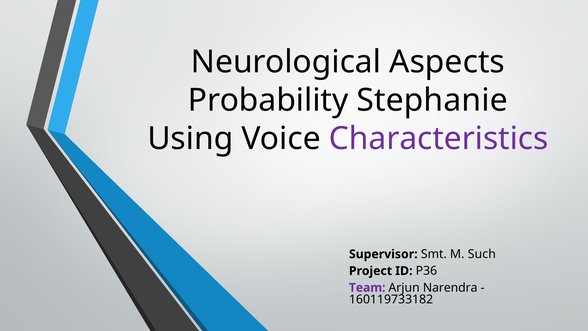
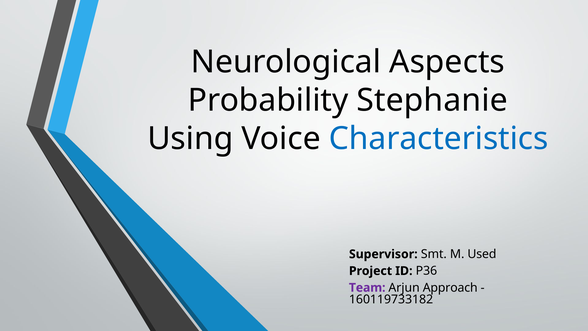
Characteristics colour: purple -> blue (439, 138)
Such: Such -> Used (482, 254)
Narendra: Narendra -> Approach (450, 287)
